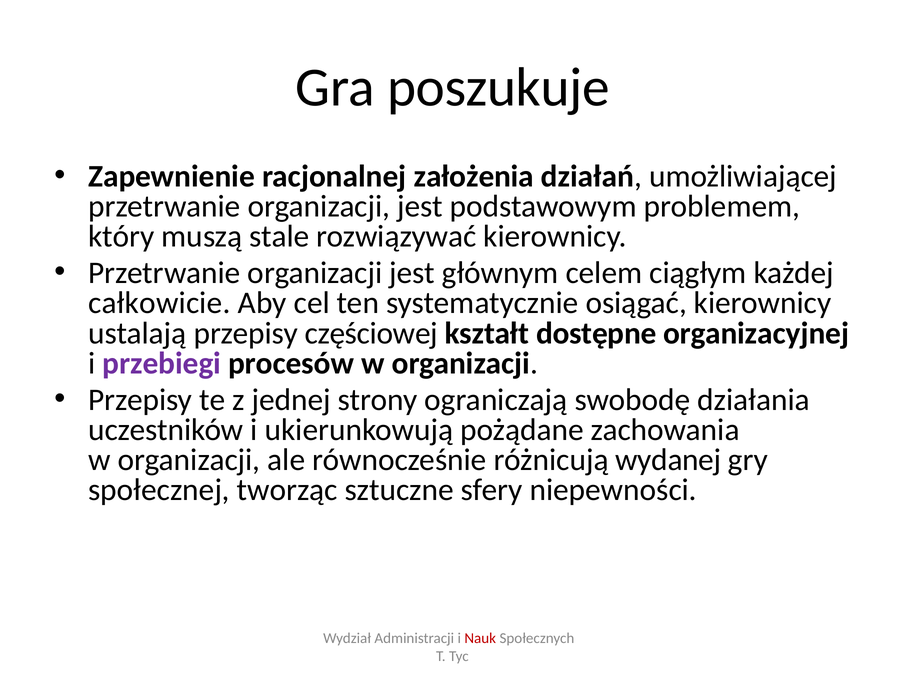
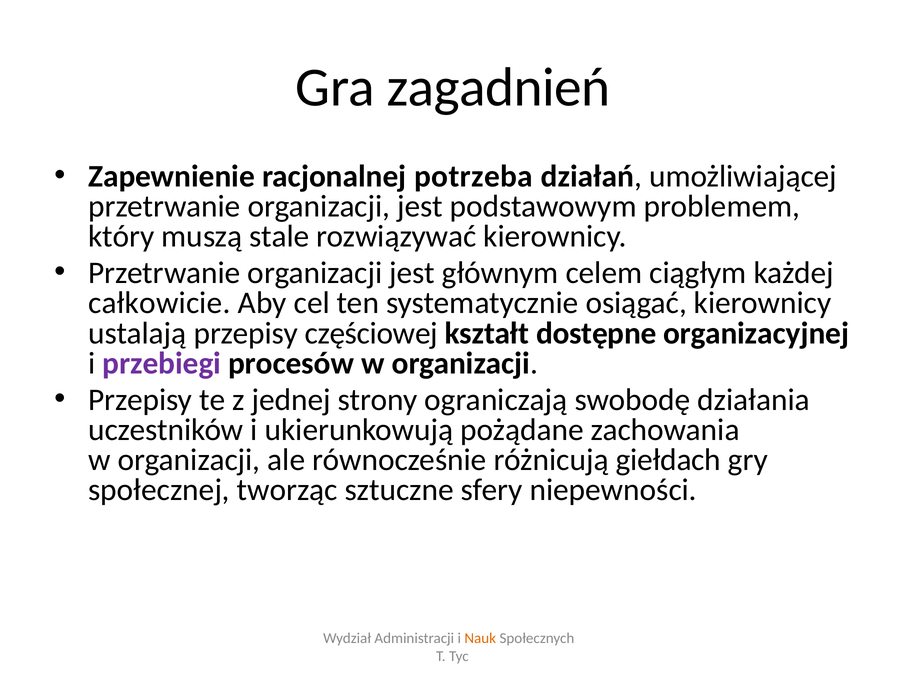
poszukuje: poszukuje -> zagadnień (499, 88)
założenia: założenia -> potrzeba (474, 177)
wydanej: wydanej -> giełdach (668, 460)
Nauk colour: red -> orange (480, 639)
